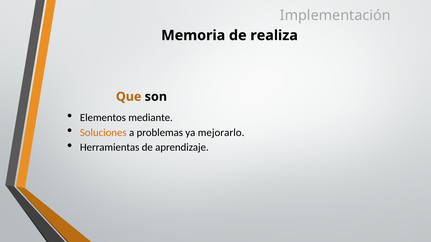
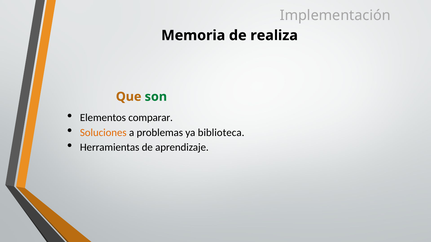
son colour: black -> green (156, 97)
mediante: mediante -> comparar (151, 118)
mejorarlo: mejorarlo -> biblioteca (221, 133)
